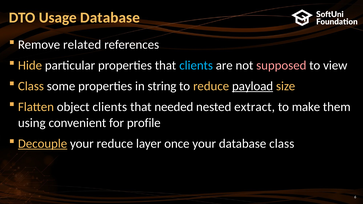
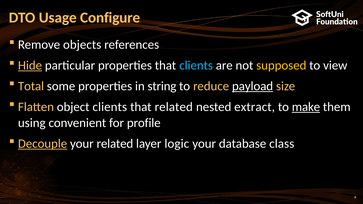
Usage Database: Database -> Configure (110, 18)
related: related -> objects (82, 45)
Hide underline: none -> present (30, 65)
supposed colour: pink -> yellow (281, 65)
Class: Class -> Total (31, 86)
that needed: needed -> related (174, 107)
make underline: none -> present (306, 107)
your reduce: reduce -> related (115, 144)
once: once -> logic (177, 144)
